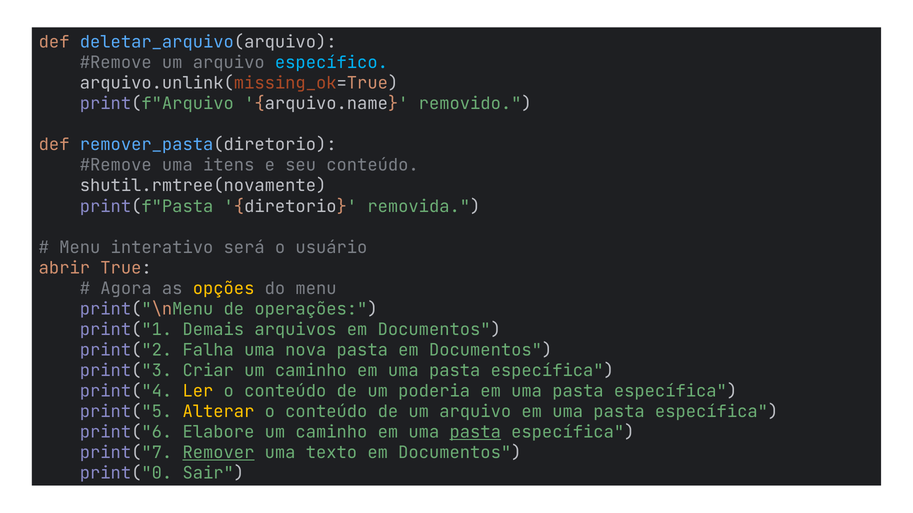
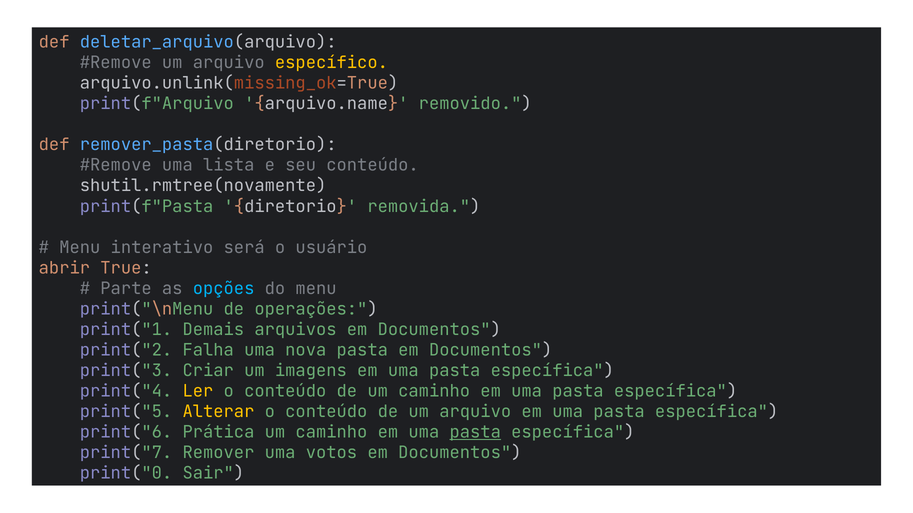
específico colour: light blue -> yellow (331, 63)
itens: itens -> lista (229, 166)
Agora: Agora -> Parte (126, 289)
opções colour: yellow -> light blue (224, 289)
Criar um caminho: caminho -> imagens (311, 371)
de um poderia: poderia -> caminho (434, 391)
Elabore: Elabore -> Prática (218, 433)
Remover underline: present -> none (218, 453)
texto: texto -> votos (331, 453)
